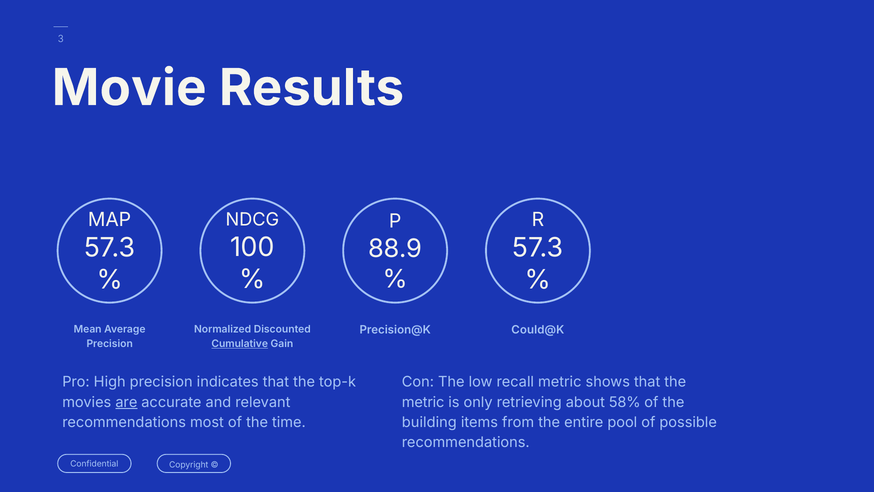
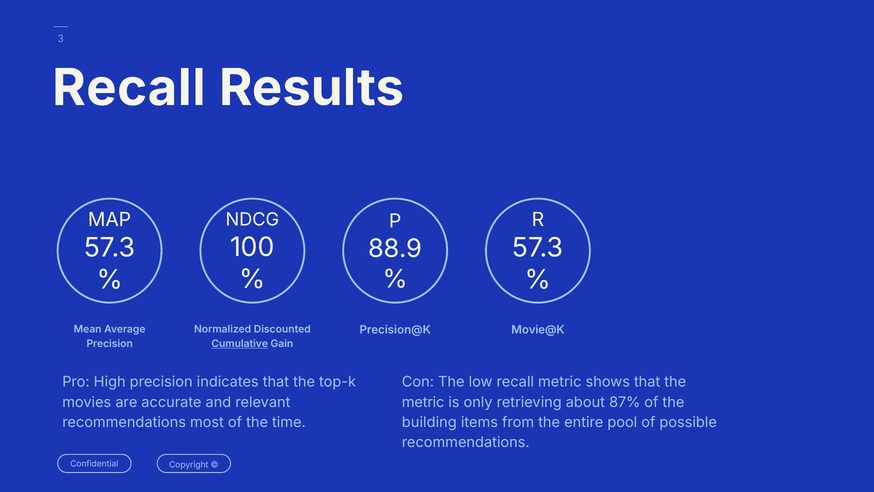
Movie: Movie -> Recall (129, 88)
Could@K: Could@K -> Movie@K (538, 330)
are underline: present -> none (126, 402)
58%: 58% -> 87% (625, 402)
